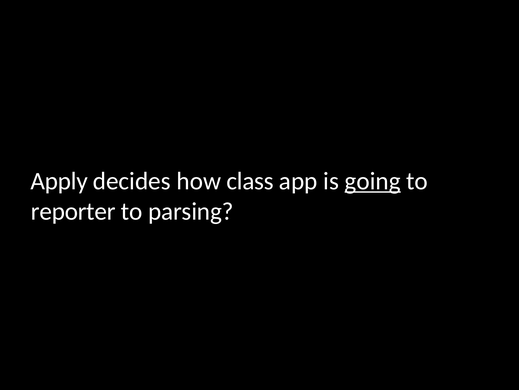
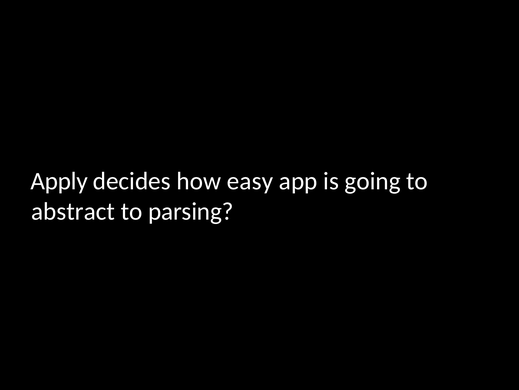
class: class -> easy (250, 181)
going underline: present -> none (373, 181)
reporter: reporter -> abstract (73, 211)
